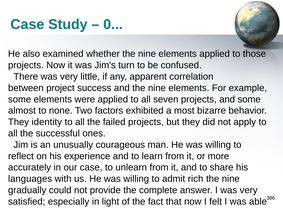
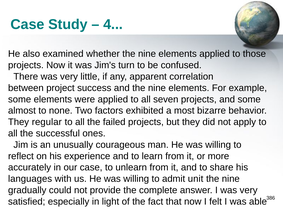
0: 0 -> 4 (113, 24)
identity: identity -> regular (47, 122)
rich: rich -> unit (196, 178)
